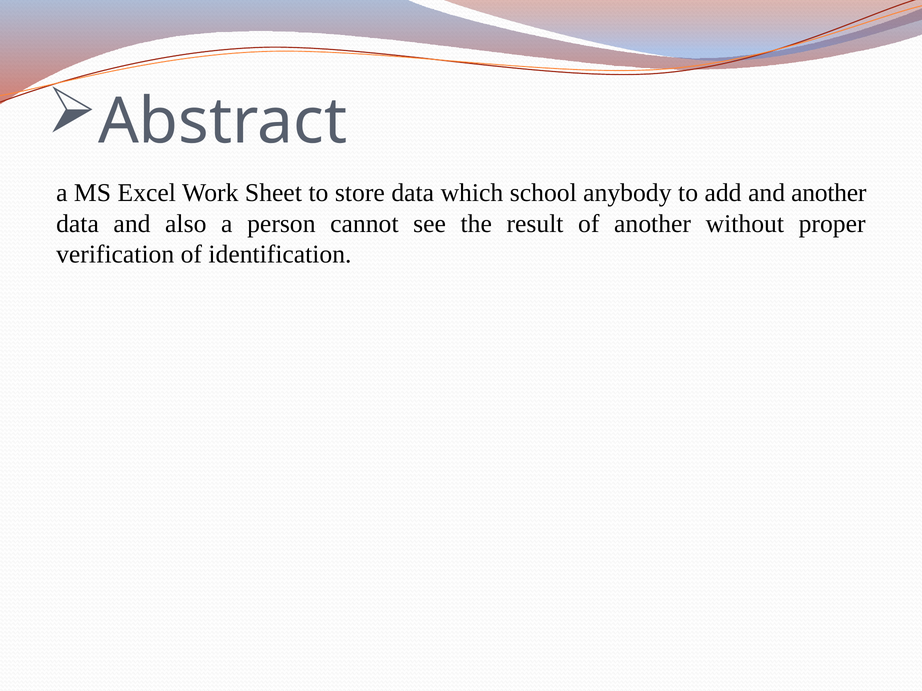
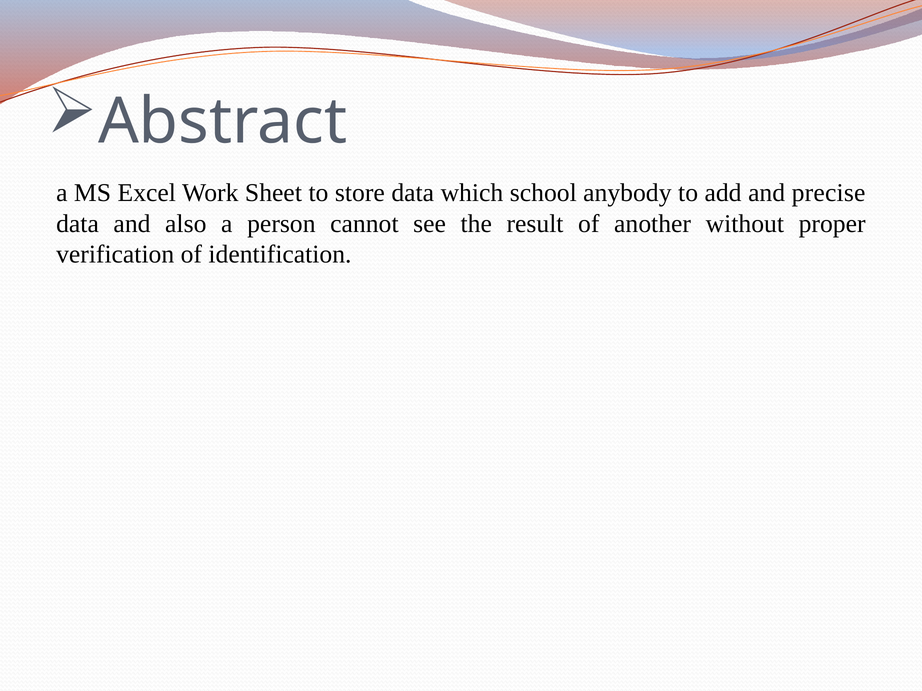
and another: another -> precise (829, 193)
